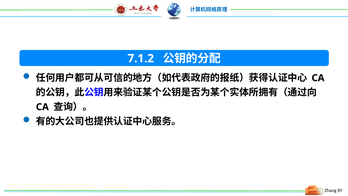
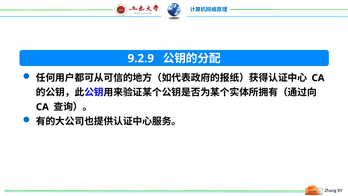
7.1.2: 7.1.2 -> 9.2.9 (141, 58)
